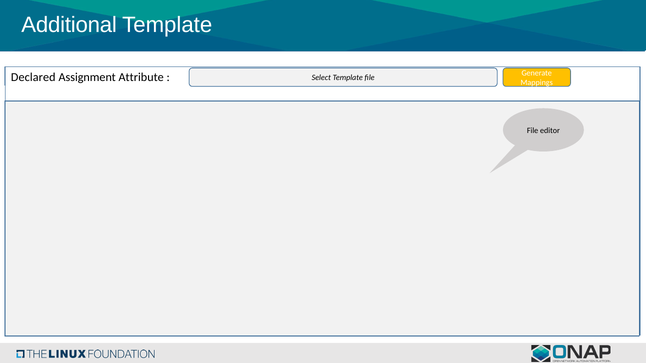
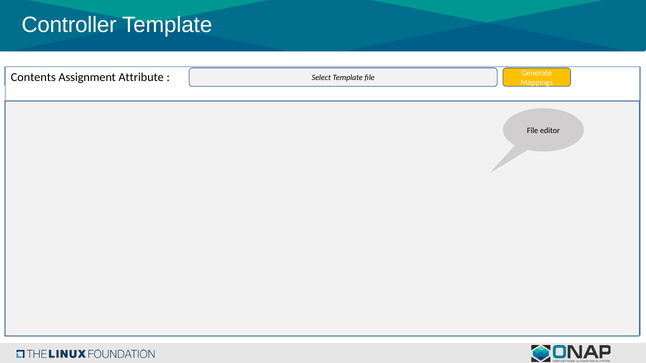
Additional: Additional -> Controller (69, 25)
Declared: Declared -> Contents (33, 77)
